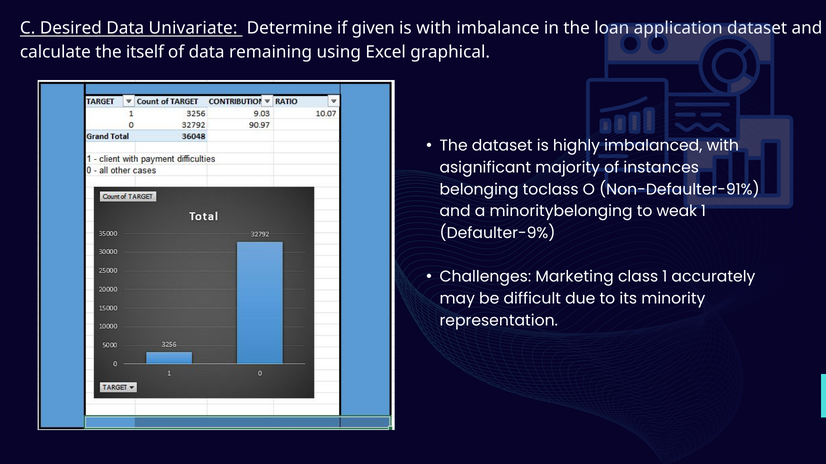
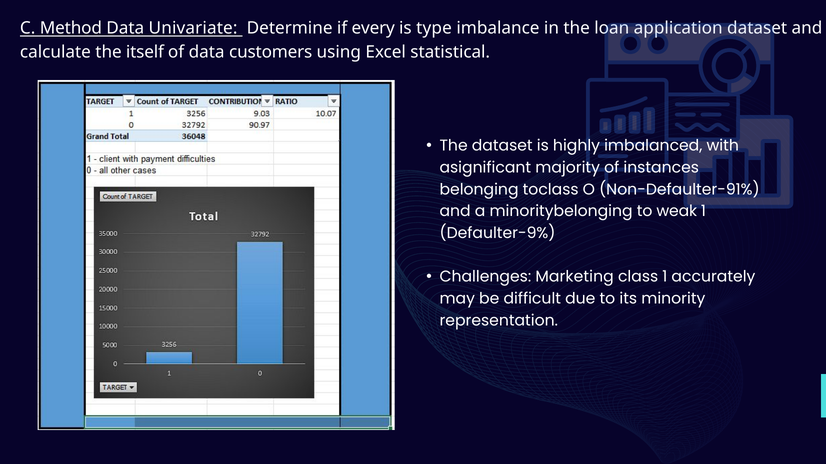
Desired: Desired -> Method (71, 28)
given: given -> every (373, 28)
is with: with -> type (434, 28)
remaining: remaining -> customers (271, 52)
graphical: graphical -> statistical (450, 52)
